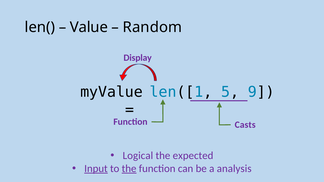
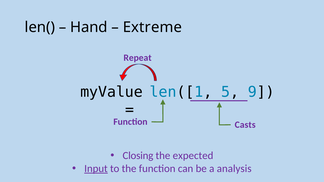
Value: Value -> Hand (89, 27)
Random: Random -> Extreme (152, 27)
Display: Display -> Repeat (138, 58)
Logical: Logical -> Closing (138, 156)
the underline: present -> none (129, 169)
